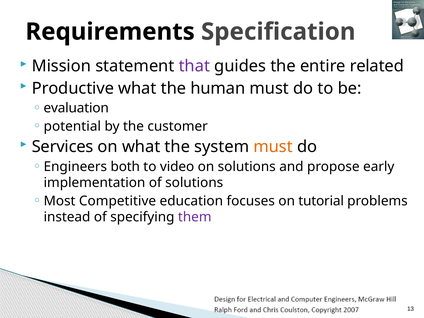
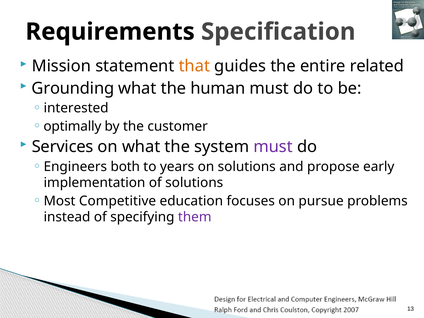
that colour: purple -> orange (194, 66)
Productive: Productive -> Grounding (73, 88)
evaluation: evaluation -> interested (76, 108)
potential: potential -> optimally (72, 126)
must colour: orange -> purple (273, 147)
video: video -> years (177, 167)
tutorial: tutorial -> pursue (321, 201)
